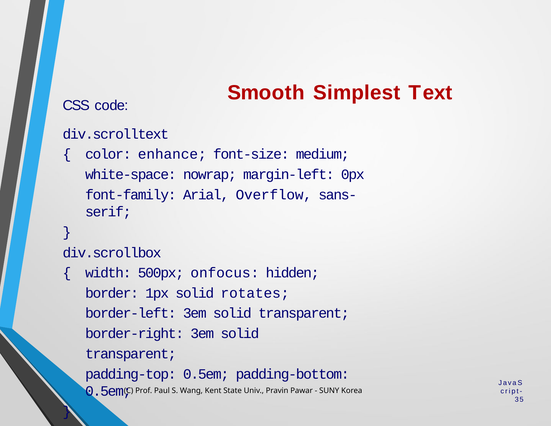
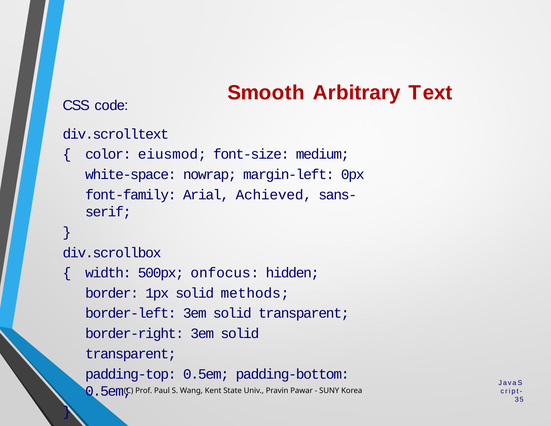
Simplest: Simplest -> Arbitrary (357, 93)
enhance: enhance -> eiusmod (172, 154)
Overflow: Overflow -> Achieved (274, 195)
rotates: rotates -> methods (255, 293)
